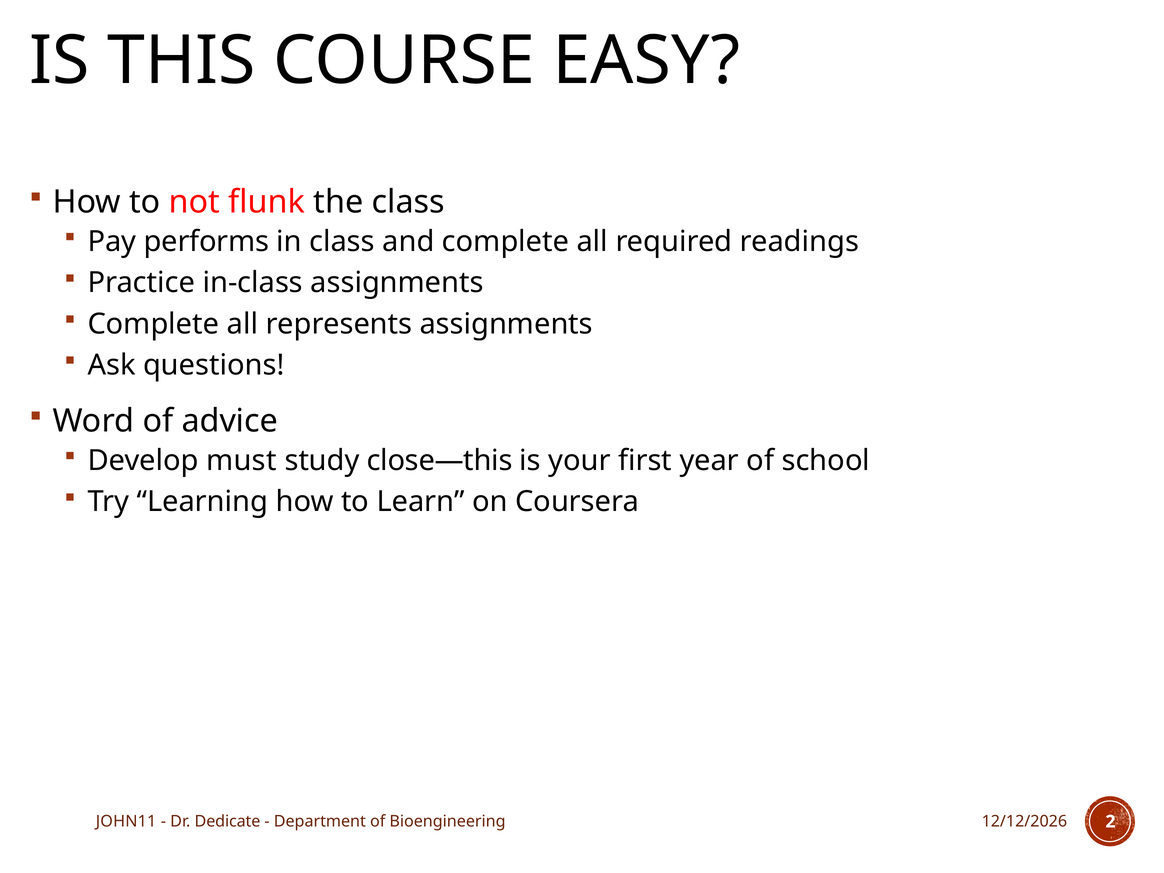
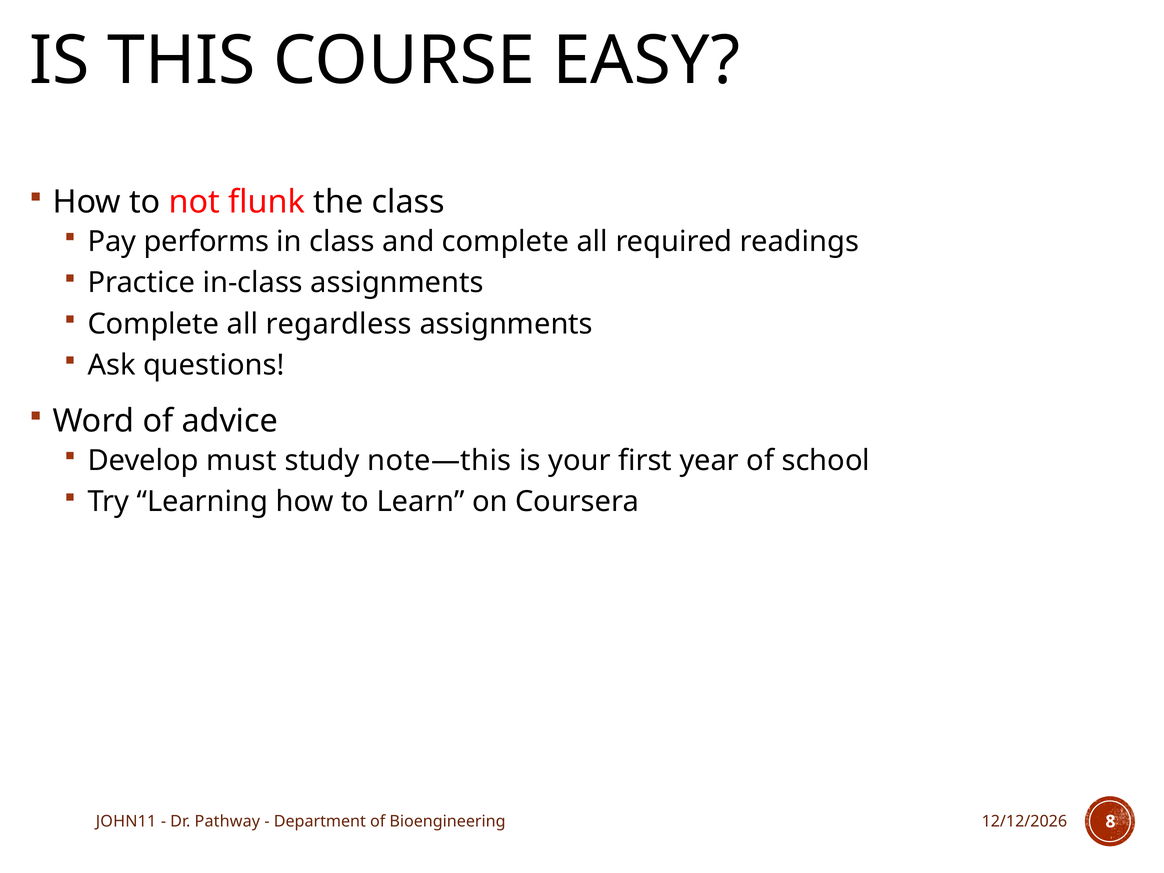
represents: represents -> regardless (339, 324)
close—this: close—this -> note—this (439, 461)
Dedicate: Dedicate -> Pathway (227, 822)
2: 2 -> 8 (1110, 822)
